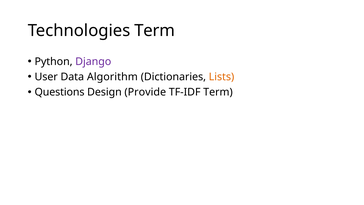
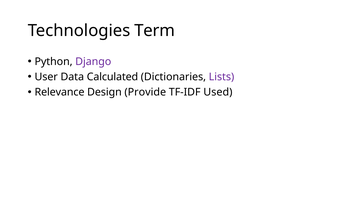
Algorithm: Algorithm -> Calculated (112, 77)
Lists colour: orange -> purple (221, 77)
Questions: Questions -> Relevance (60, 92)
TF-IDF Term: Term -> Used (218, 92)
